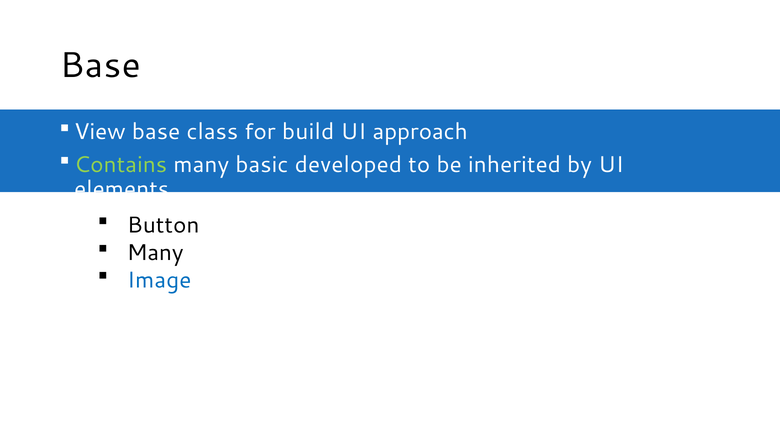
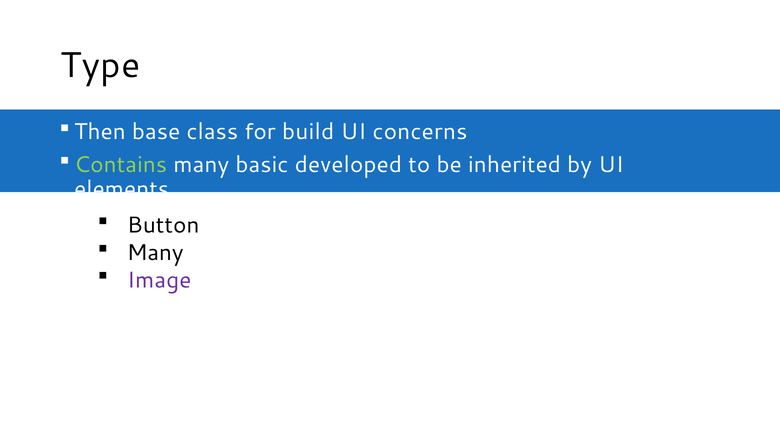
Base: Base -> Type (100, 66)
View: View -> Then (100, 132)
approach: approach -> concerns (420, 132)
Image colour: blue -> purple (159, 280)
